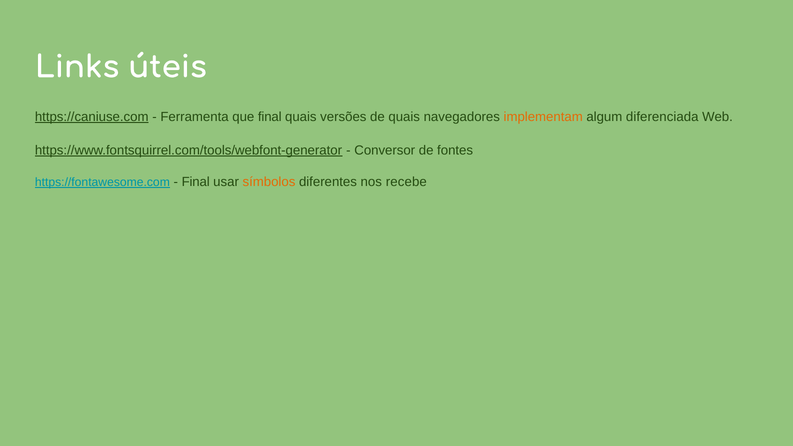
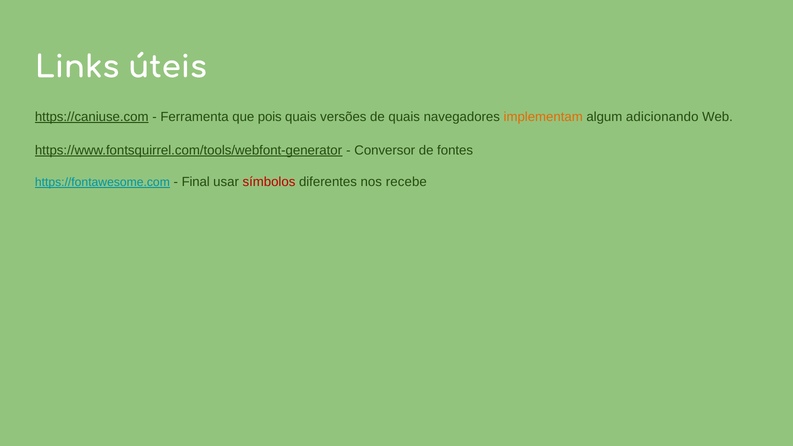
que final: final -> pois (270, 117)
diferenciada: diferenciada -> adicionando (662, 117)
símbolos colour: orange -> red (269, 182)
